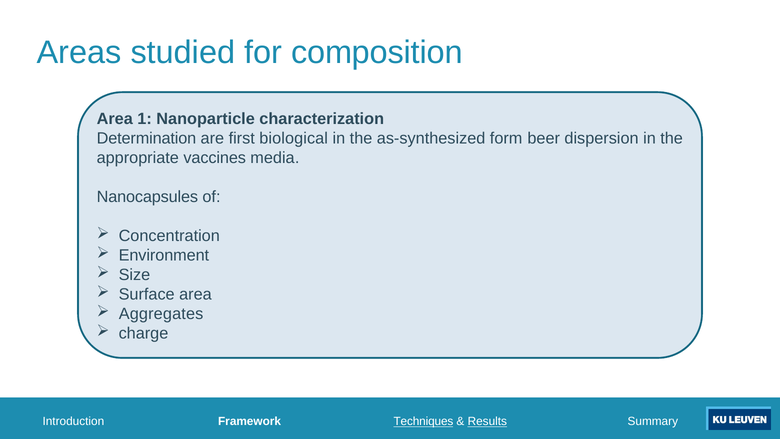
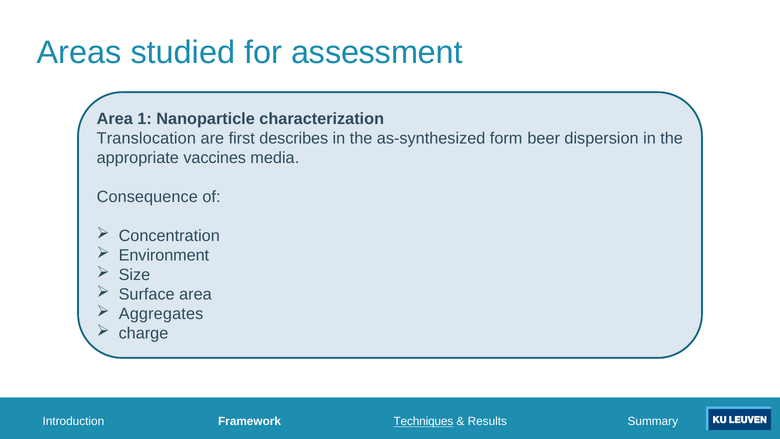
composition: composition -> assessment (377, 52)
Determination: Determination -> Translocation (146, 138)
biological: biological -> describes (294, 138)
Nanocapsules: Nanocapsules -> Consequence (147, 197)
Results underline: present -> none (487, 421)
